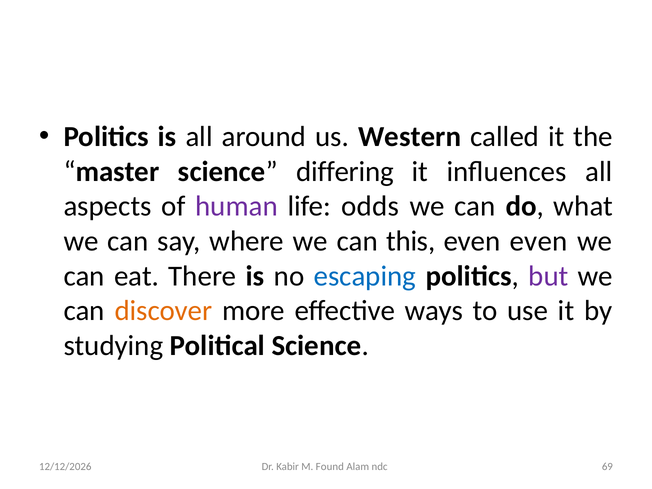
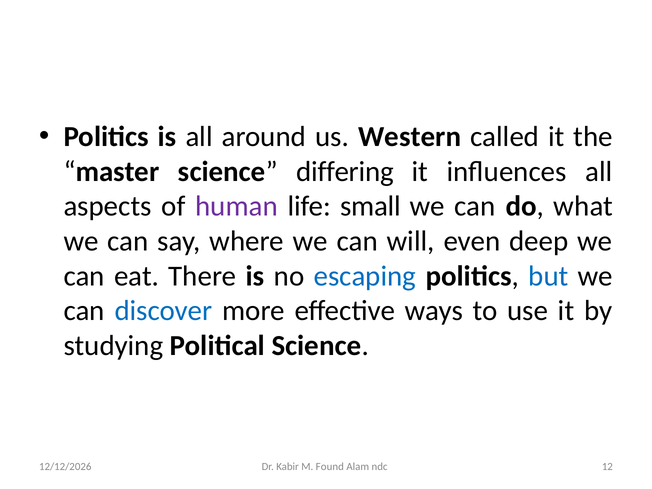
odds: odds -> small (371, 206)
this: this -> will (411, 241)
even even: even -> deep (539, 241)
but colour: purple -> blue (548, 276)
discover colour: orange -> blue (163, 311)
69: 69 -> 12 (607, 467)
